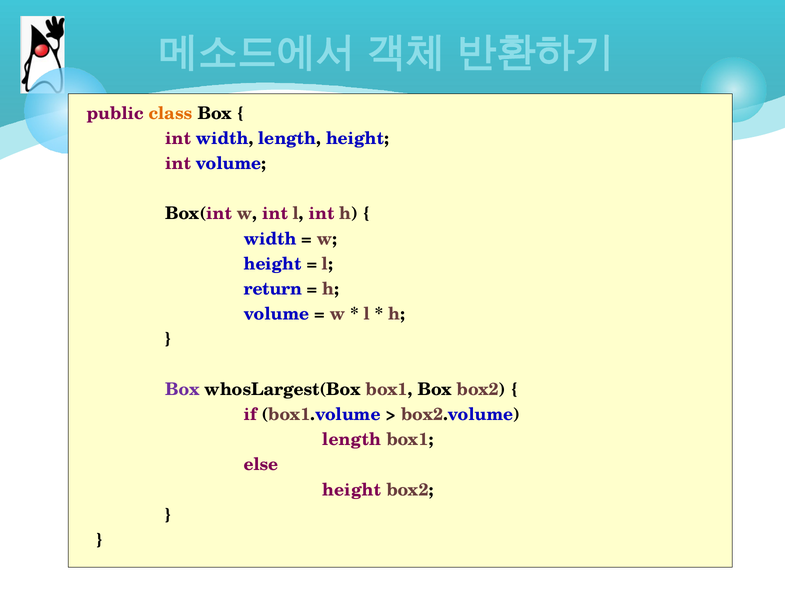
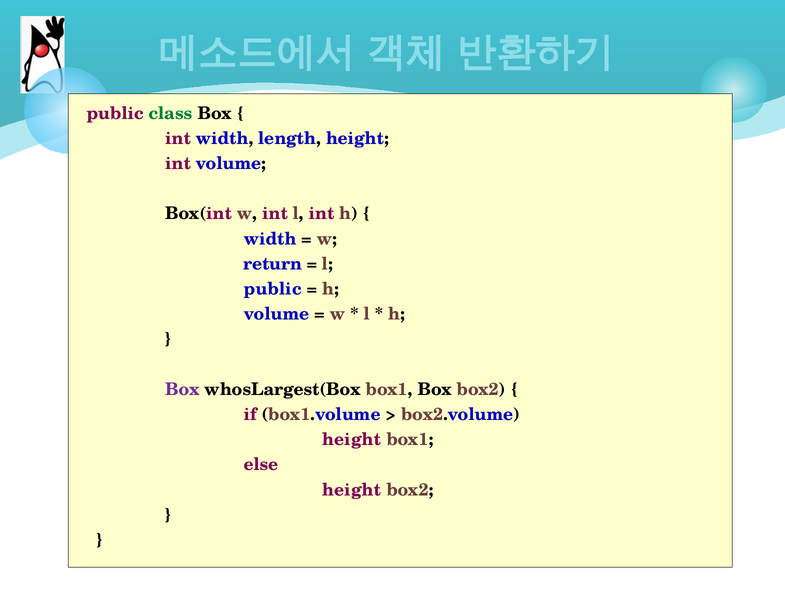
class colour: orange -> green (171, 113)
height: height -> return (273, 264)
return: return -> public (273, 289)
length: length -> height (352, 439)
